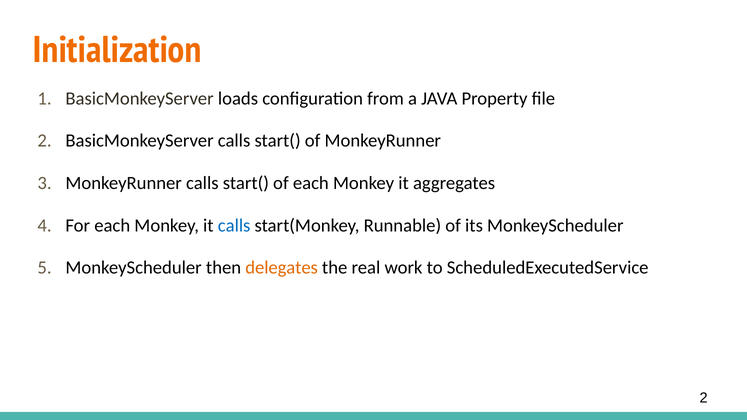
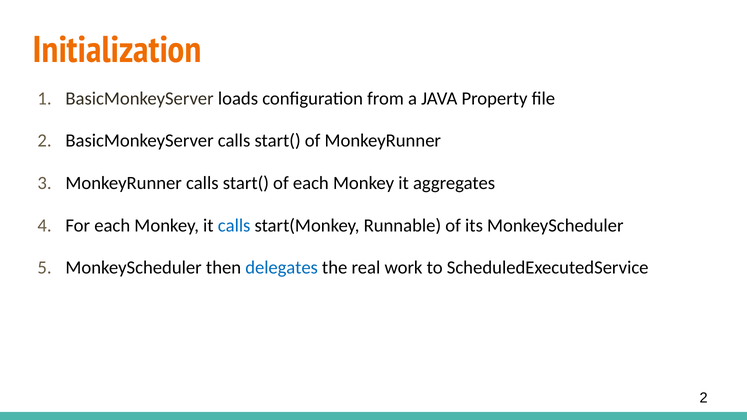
delegates colour: orange -> blue (282, 268)
